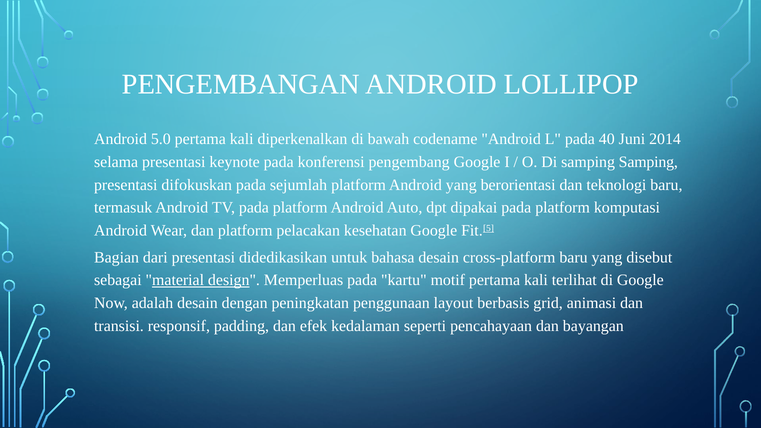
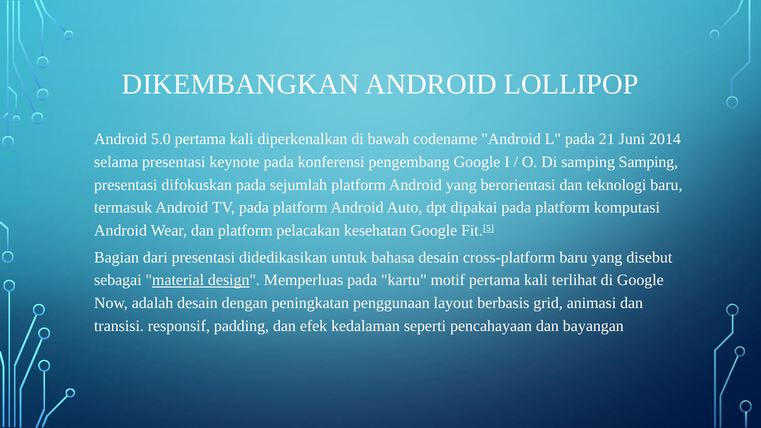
PENGEMBANGAN: PENGEMBANGAN -> DIKEMBANGKAN (241, 85)
40: 40 -> 21 (607, 139)
